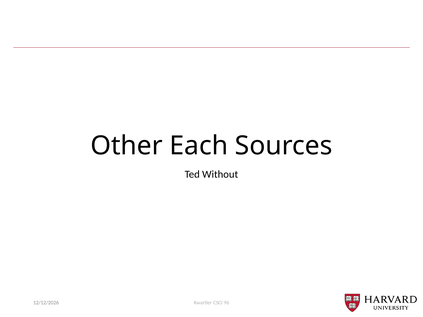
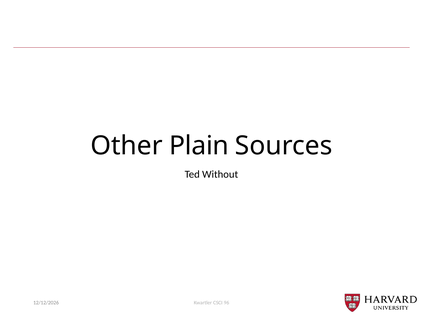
Each: Each -> Plain (199, 146)
